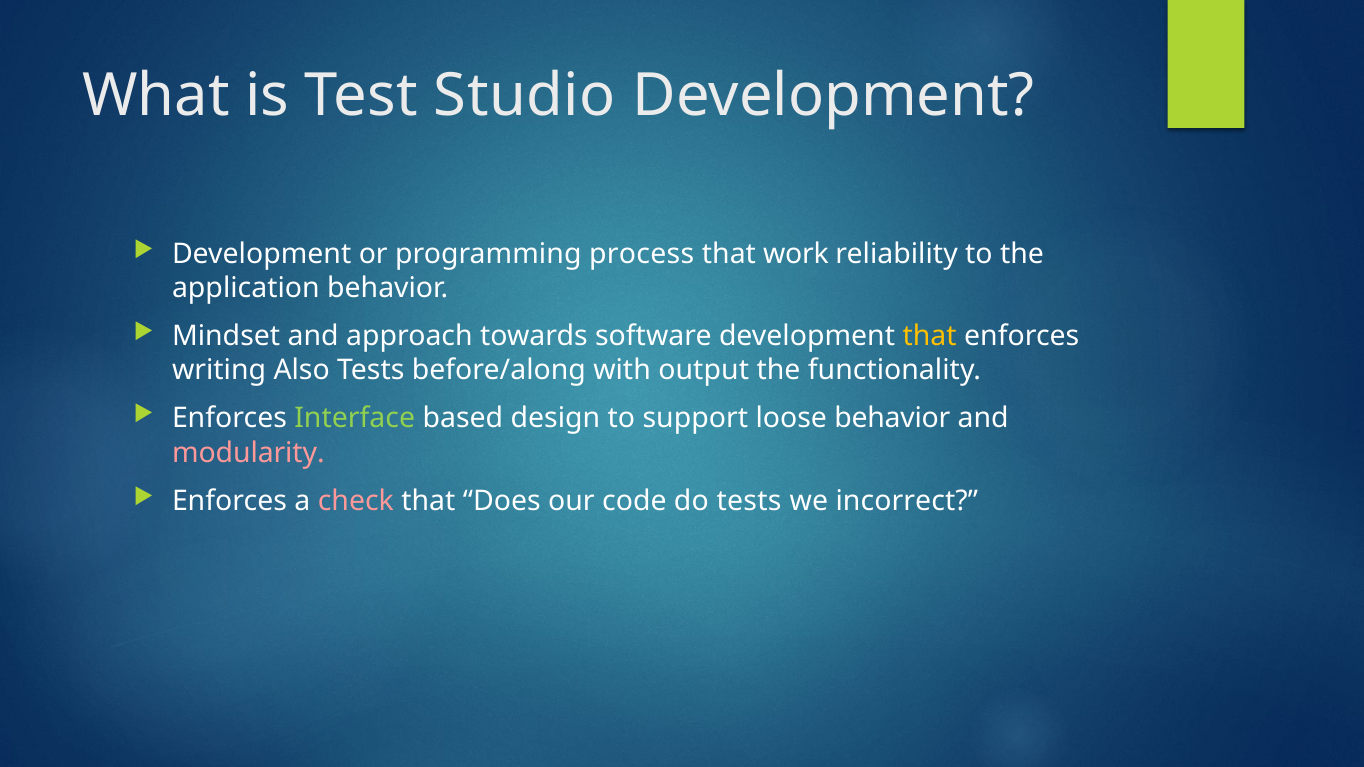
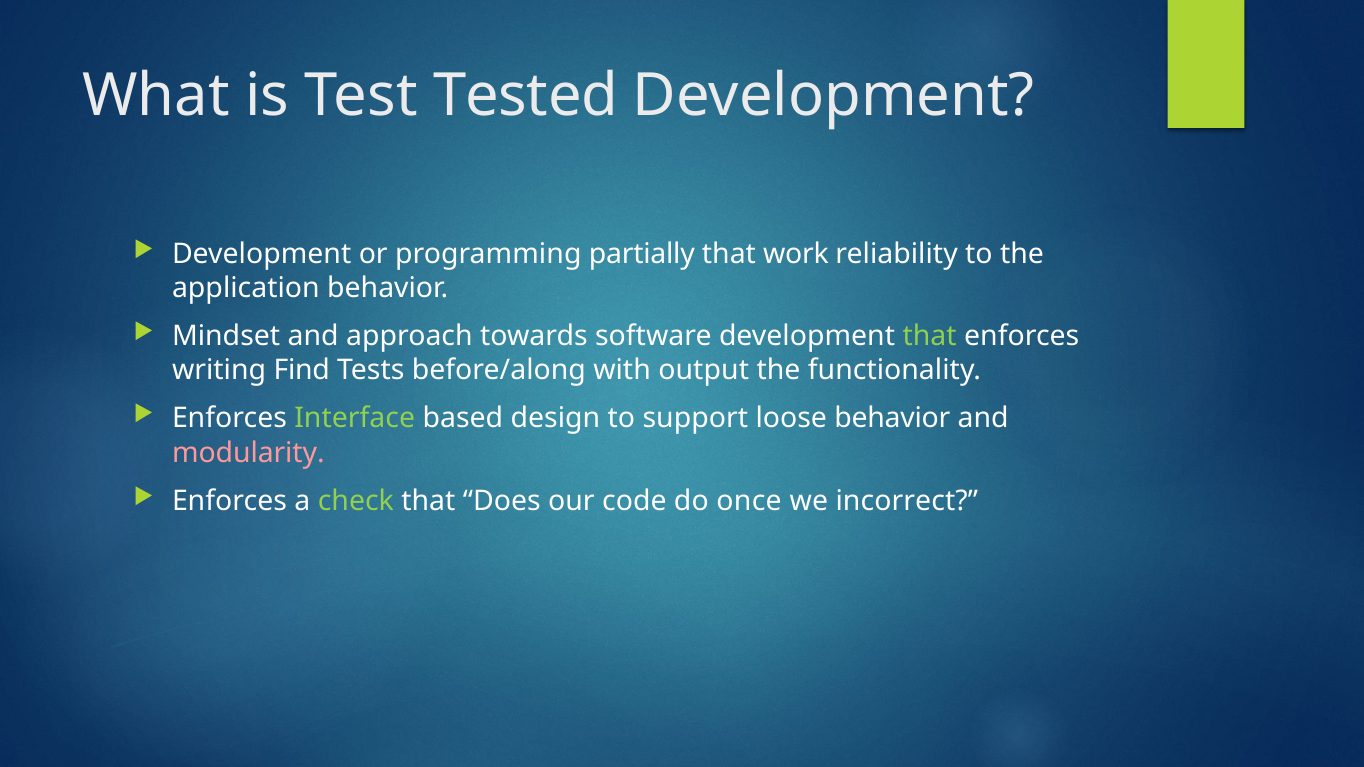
Studio: Studio -> Tested (525, 96)
process: process -> partially (642, 254)
that colour: yellow -> light green (930, 336)
Also: Also -> Find (302, 370)
check colour: pink -> light green (356, 501)
do tests: tests -> once (749, 501)
